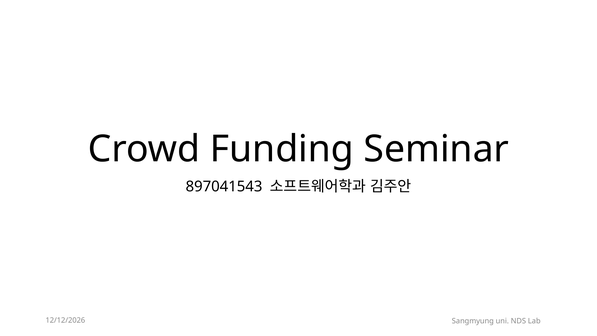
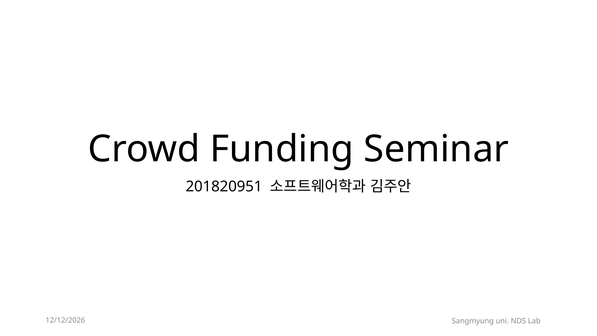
897041543: 897041543 -> 201820951 (224, 187)
